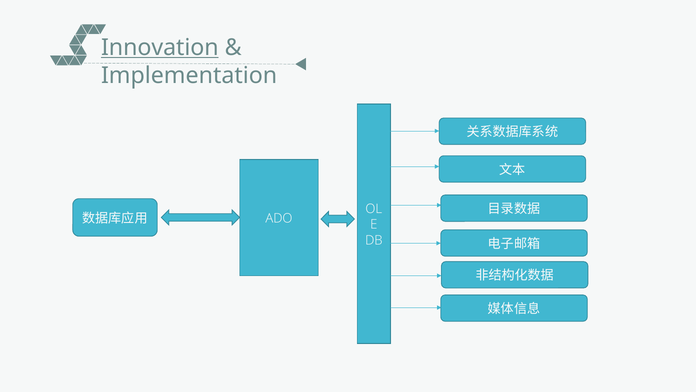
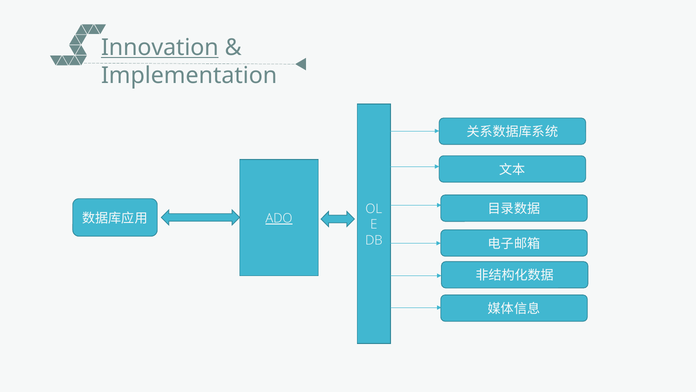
ADO underline: none -> present (279, 218)
